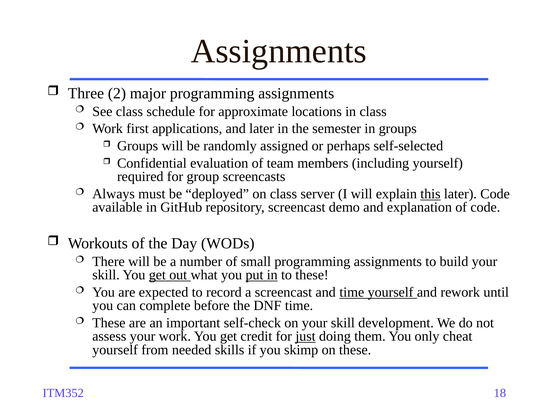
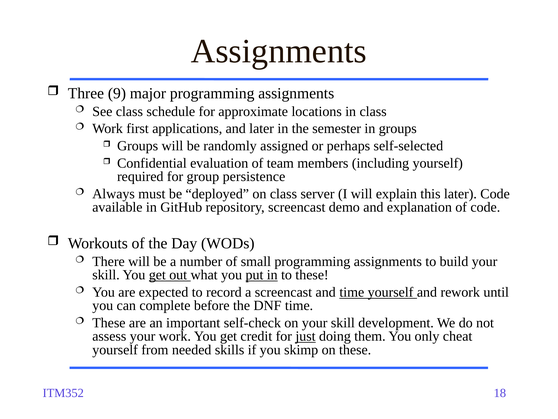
2: 2 -> 9 (117, 93)
screencasts: screencasts -> persistence (254, 176)
this underline: present -> none (430, 194)
